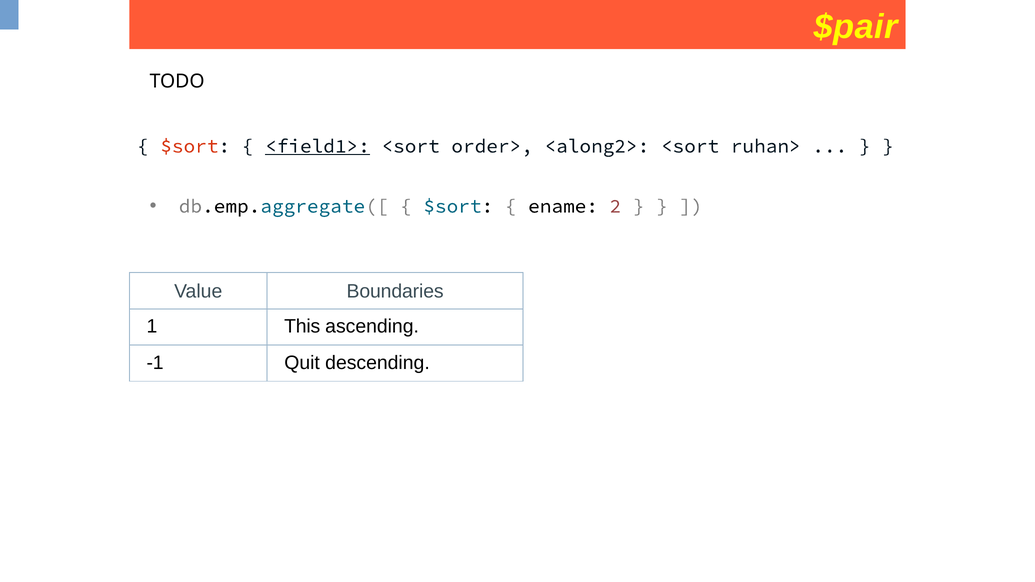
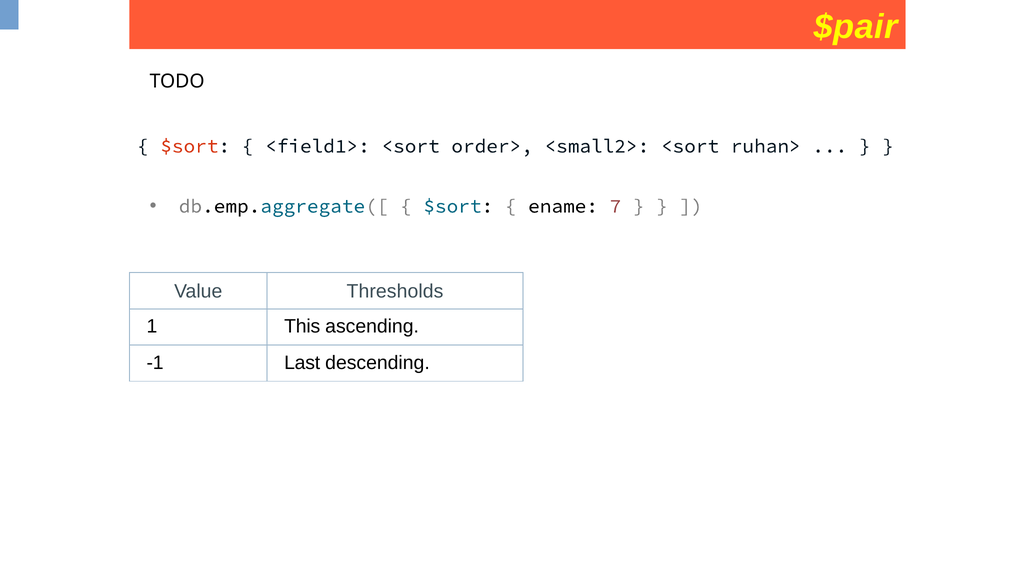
<field1> underline: present -> none (317, 146)
<along2>: <along2> -> <small2> (597, 146)
2: 2 -> 7 (615, 206)
Boundaries: Boundaries -> Thresholds (395, 291)
Quit: Quit -> Last (302, 363)
